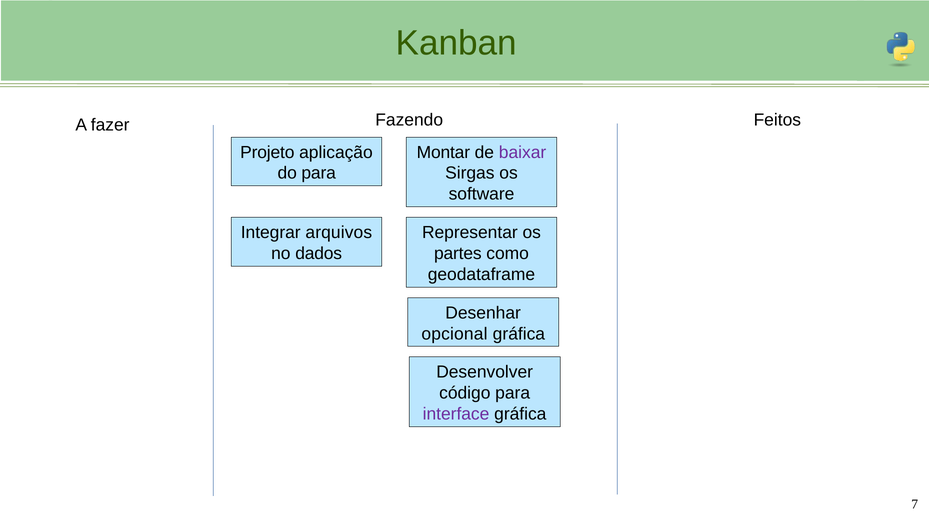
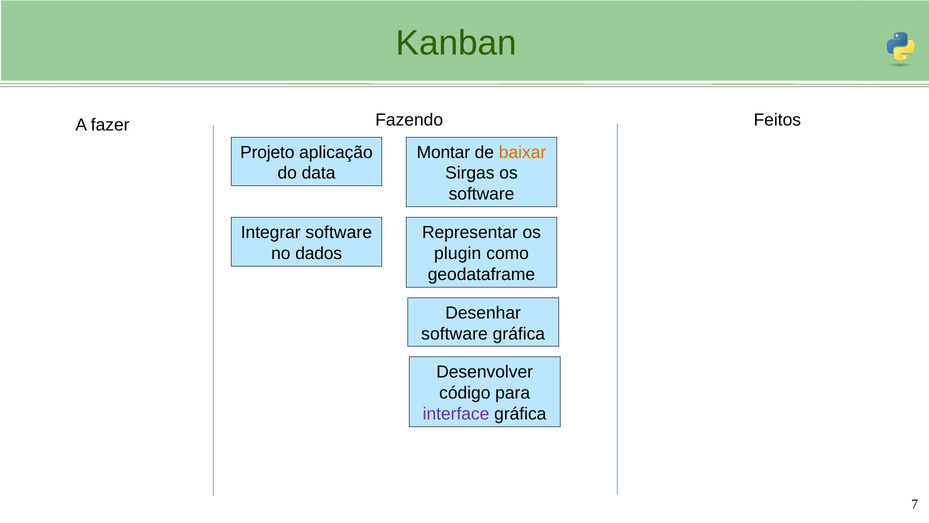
baixar colour: purple -> orange (523, 152)
do para: para -> data (319, 173)
Integrar arquivos: arquivos -> software (339, 232)
partes: partes -> plugin (458, 253)
opcional: opcional -> software (454, 334)
